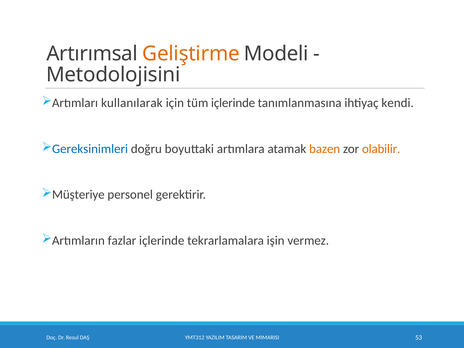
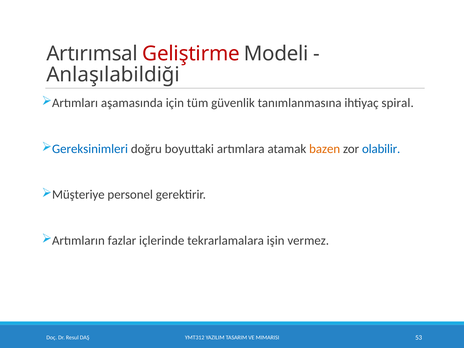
Geliştirme colour: orange -> red (191, 54)
Metodolojisini: Metodolojisini -> Anlaşılabildiği (113, 75)
kullanılarak: kullanılarak -> aşamasında (132, 103)
tüm içlerinde: içlerinde -> güvenlik (233, 103)
kendi: kendi -> spiral (398, 103)
olabilir colour: orange -> blue (381, 149)
